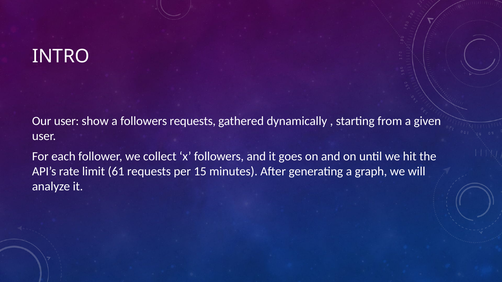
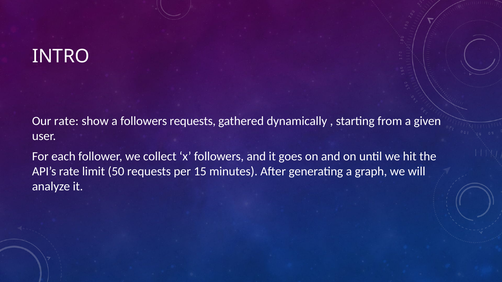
Our user: user -> rate (66, 121)
61: 61 -> 50 (116, 172)
